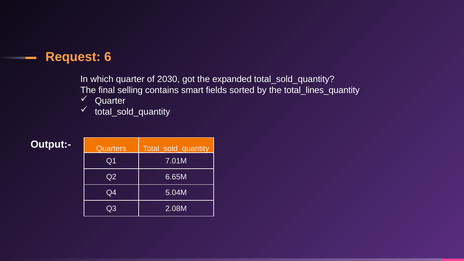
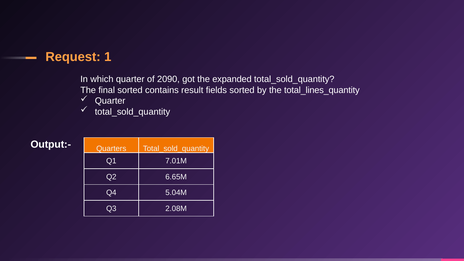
6: 6 -> 1 (108, 57)
2030: 2030 -> 2090 (168, 79)
final selling: selling -> sorted (130, 90)
smart: smart -> result (192, 90)
